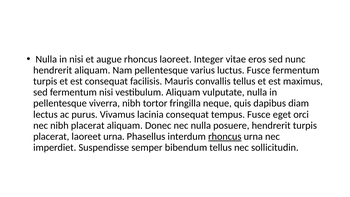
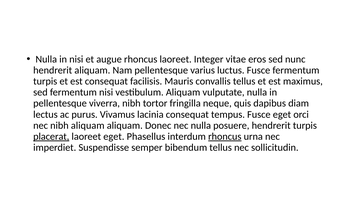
nibh placerat: placerat -> aliquam (88, 125)
placerat underline: none -> present (51, 136)
laoreet urna: urna -> eget (114, 136)
